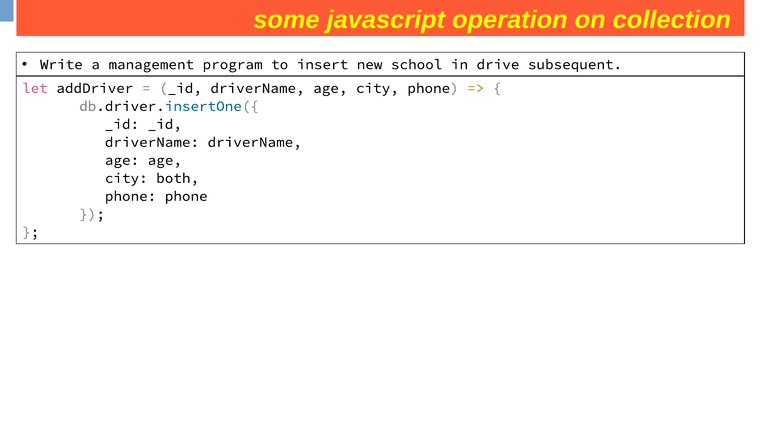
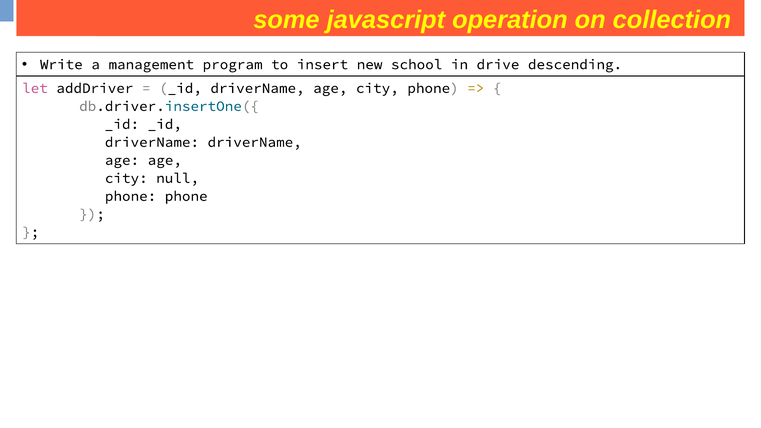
subsequent: subsequent -> descending (575, 64)
both: both -> null (178, 178)
